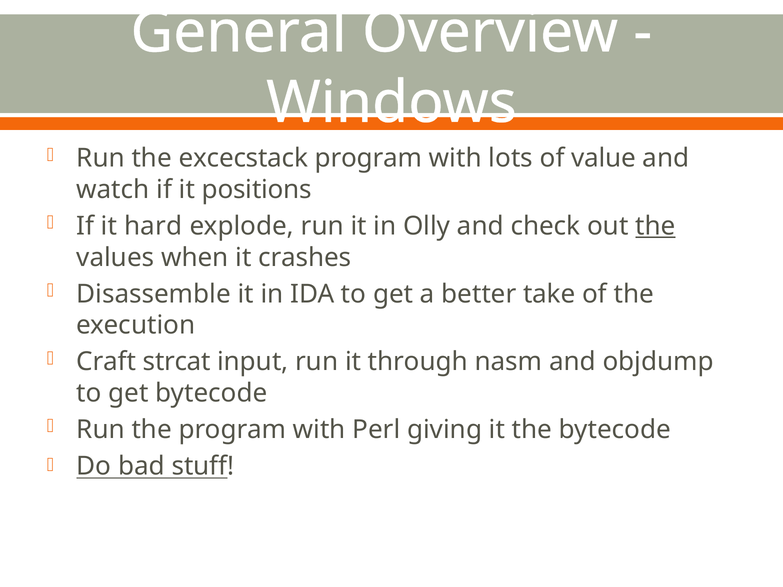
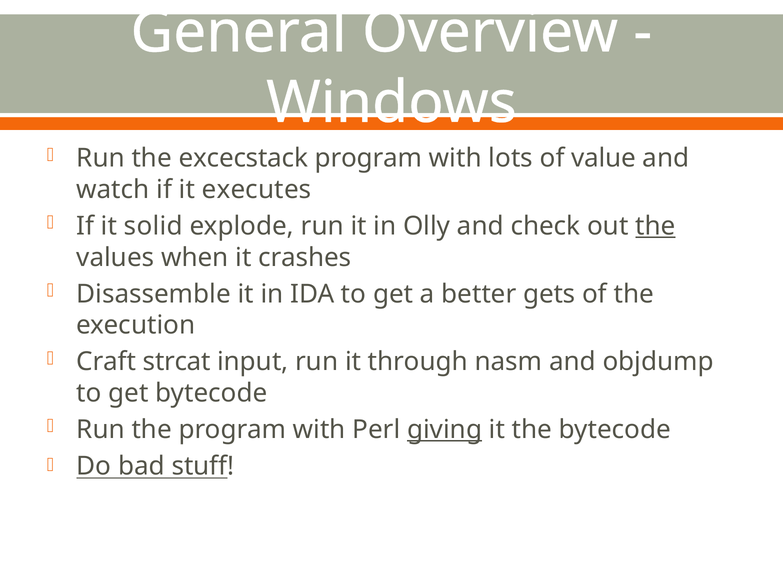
positions: positions -> executes (257, 190)
hard: hard -> solid (153, 226)
take: take -> gets (549, 294)
giving underline: none -> present (445, 430)
